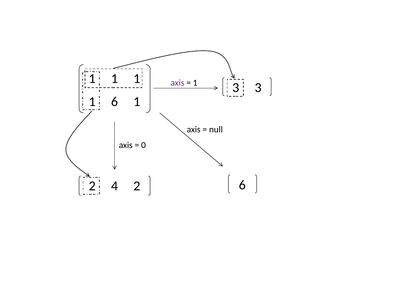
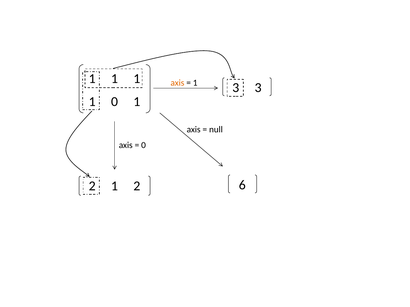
axis colour: purple -> orange (177, 83)
1 6: 6 -> 0 (115, 102)
2 4: 4 -> 1 (115, 186)
